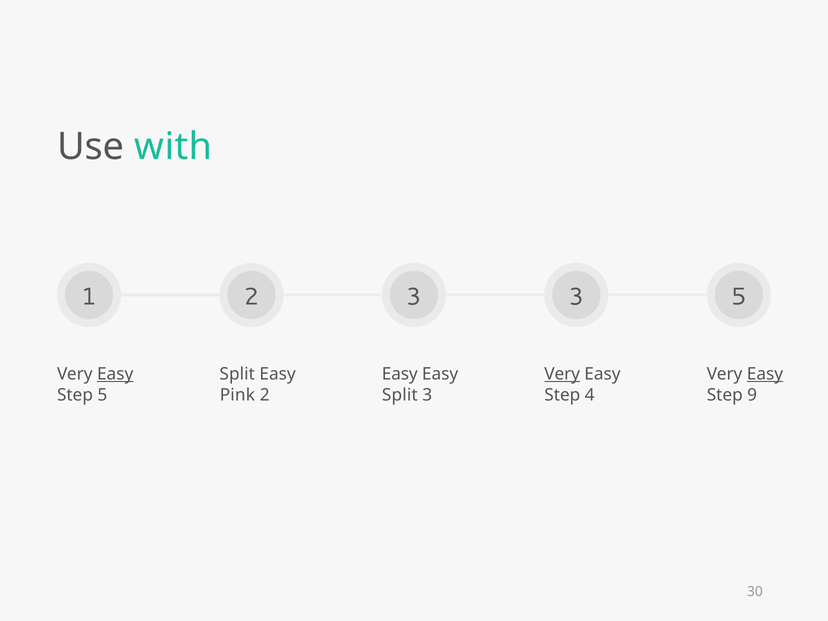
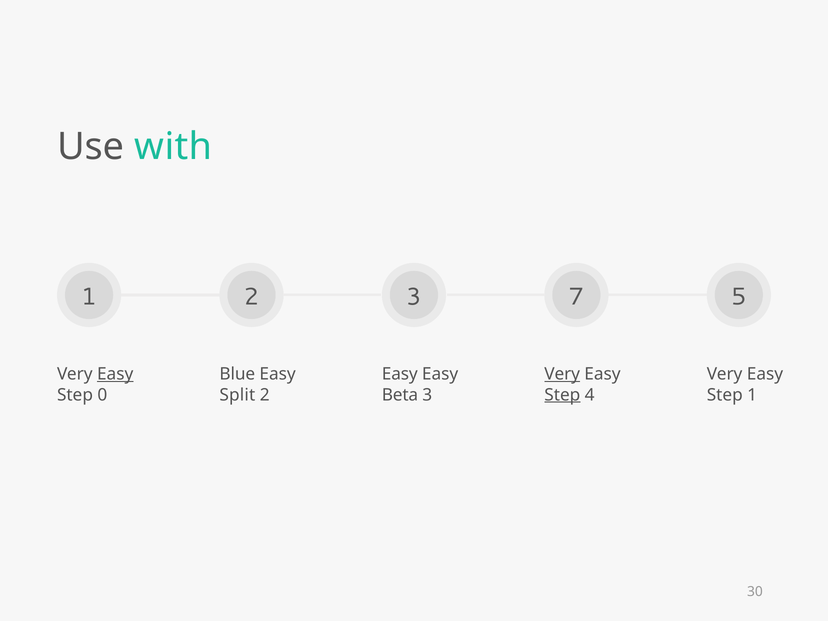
3 3: 3 -> 7 (576, 297)
Split: Split -> Blue (237, 374)
Easy underline: present -> none (765, 374)
Step 5: 5 -> 0 (102, 395)
Pink: Pink -> Split (237, 395)
Split: Split -> Beta (400, 395)
Step underline: none -> present (562, 395)
Step 9: 9 -> 1 (752, 395)
